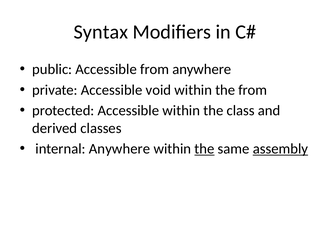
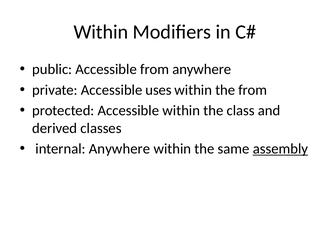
Syntax: Syntax -> Within (101, 32)
void: void -> uses (158, 90)
the underline: present -> none (204, 148)
